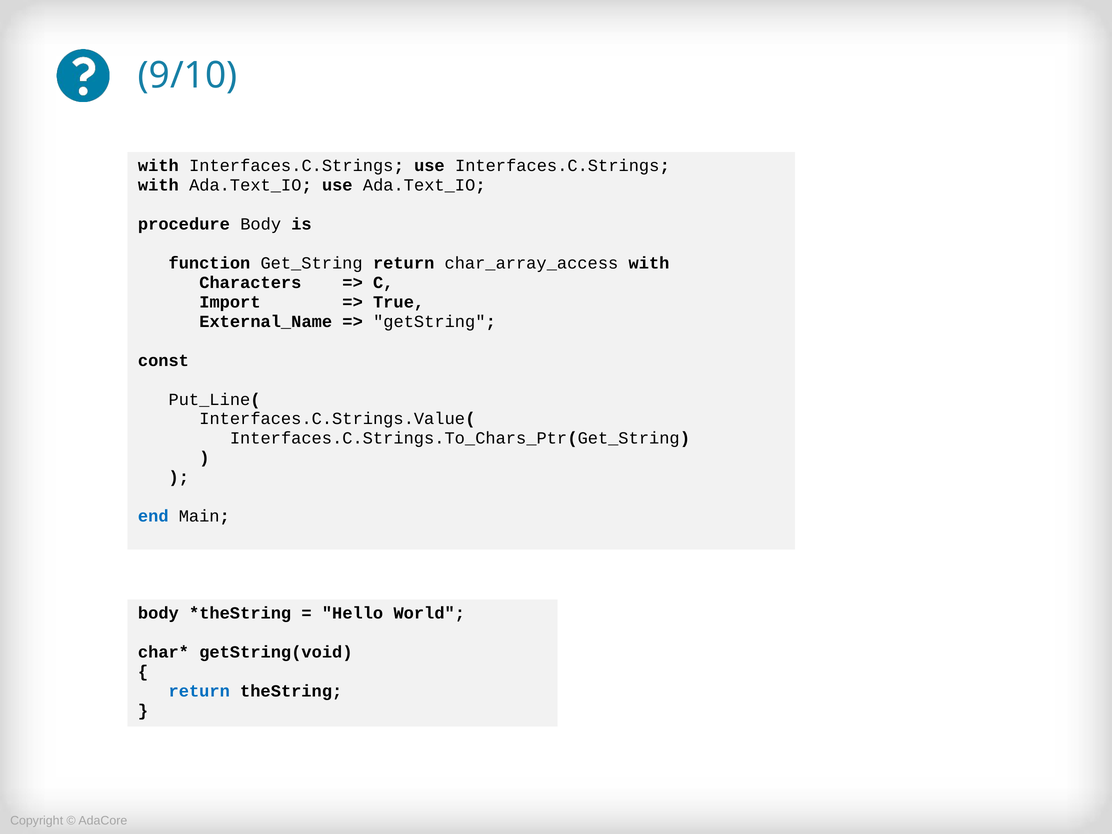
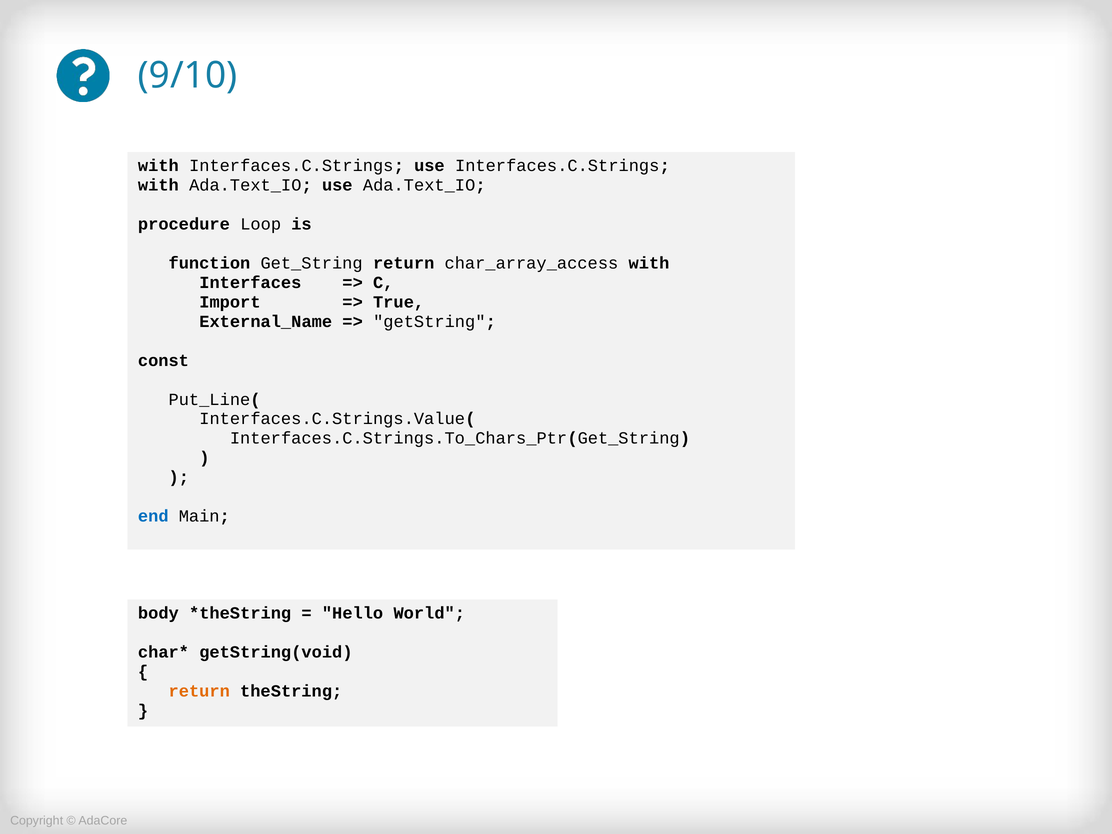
procedure Body: Body -> Loop (261, 224)
Characters: Characters -> Interfaces (250, 283)
return colour: blue -> orange (199, 691)
